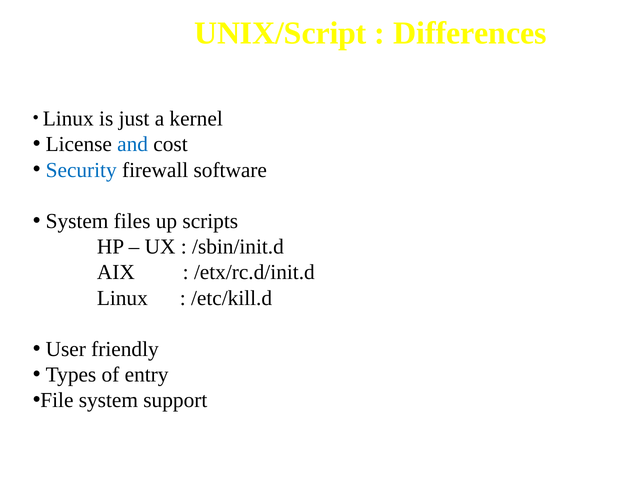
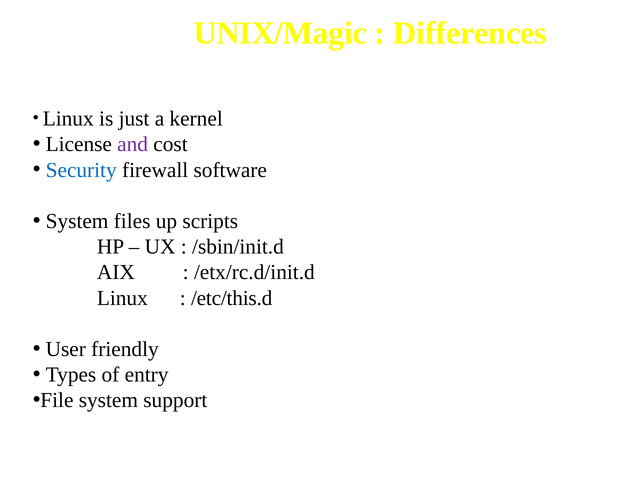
UNIX/Script: UNIX/Script -> UNIX/Magic (280, 33)
and colour: blue -> purple (133, 144)
/etc/kill.d: /etc/kill.d -> /etc/this.d (232, 298)
